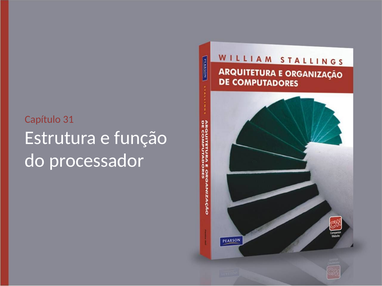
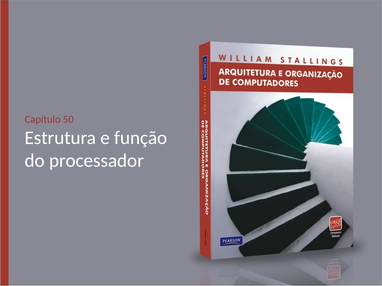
31: 31 -> 50 (68, 120)
